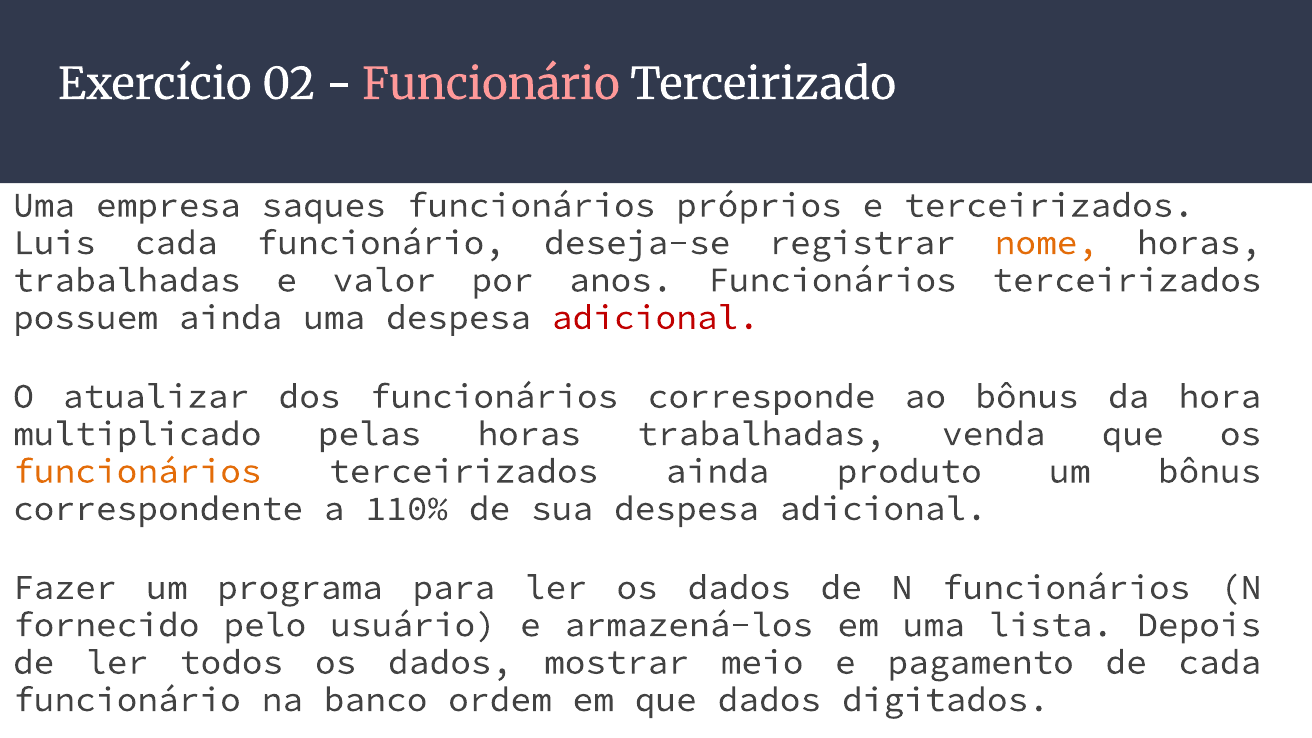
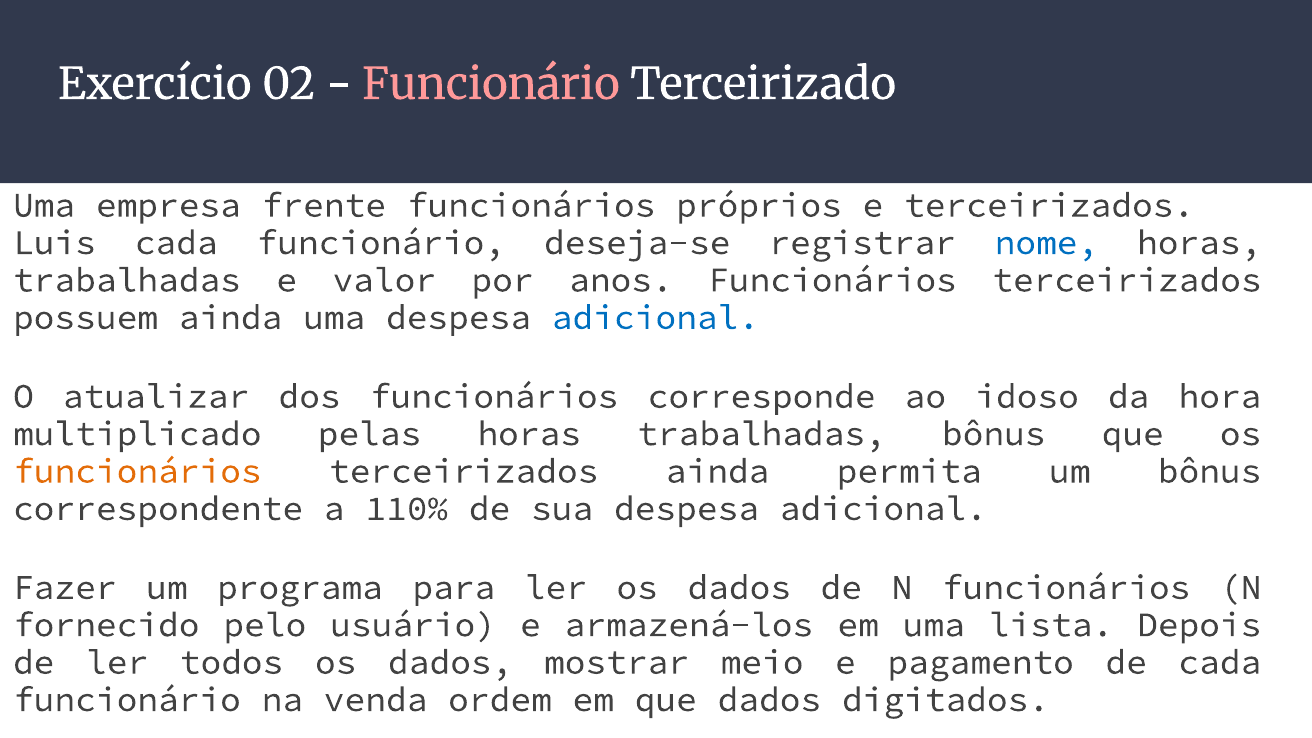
saques: saques -> frente (324, 205)
nome colour: orange -> blue (1046, 243)
adicional colour: red -> blue (655, 317)
ao bônus: bônus -> idoso (1027, 396)
trabalhadas venda: venda -> bônus (994, 434)
produto: produto -> permita (909, 471)
banco: banco -> venda (376, 700)
